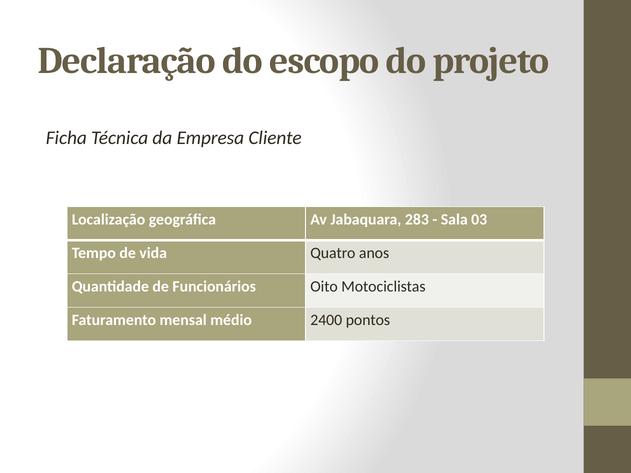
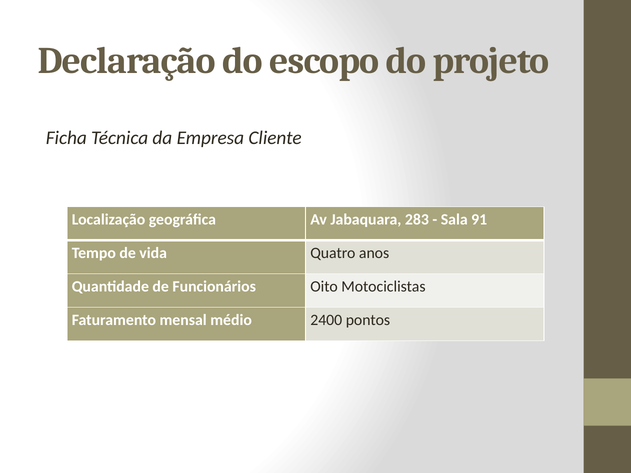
03: 03 -> 91 (479, 220)
